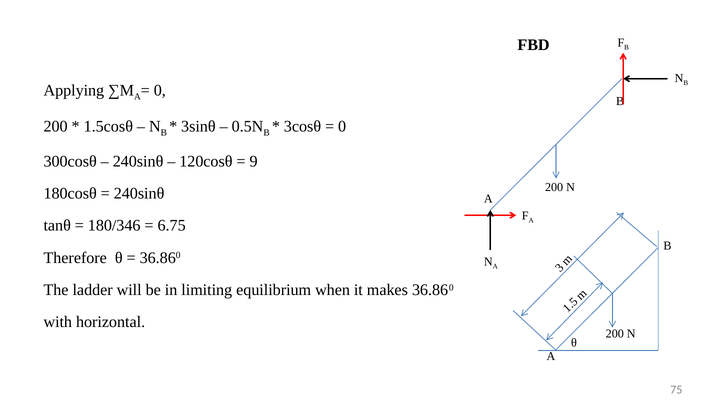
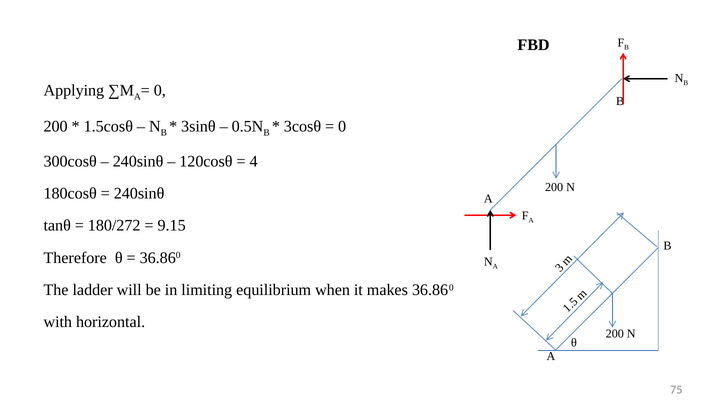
9: 9 -> 4 (254, 161)
180/346: 180/346 -> 180/272 (114, 226)
6.75: 6.75 -> 9.15 (172, 226)
